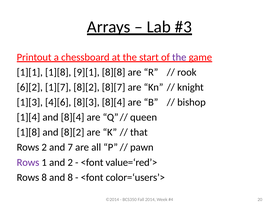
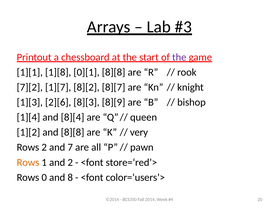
9][1: 9][1 -> 0][1 (87, 72)
6][2: 6][2 -> 7][2 (30, 87)
4][6: 4][6 -> 2][6 (58, 102)
8][3 8][4: 8][4 -> 8][9 (114, 102)
1][8: 1][8 -> 1][2 (28, 132)
and 8][2: 8][2 -> 8][8 (73, 132)
that: that -> very (139, 132)
Rows colour: purple -> orange (28, 163)
value=‘red’>: value=‘red’> -> store=‘red’> (131, 163)
Rows 8: 8 -> 0 (44, 178)
